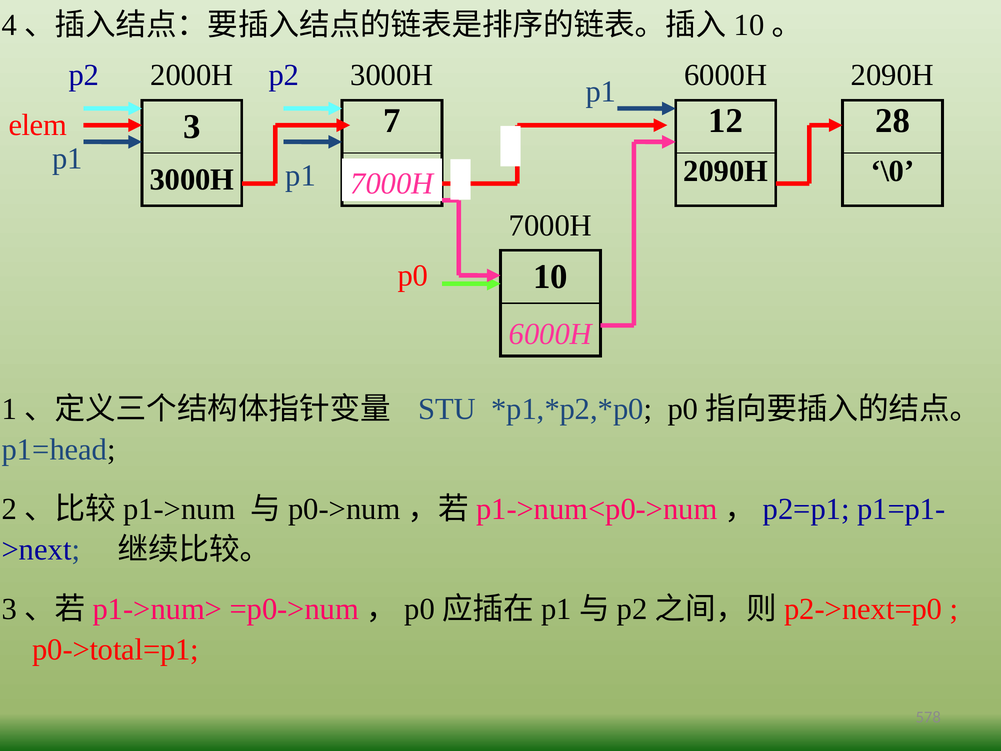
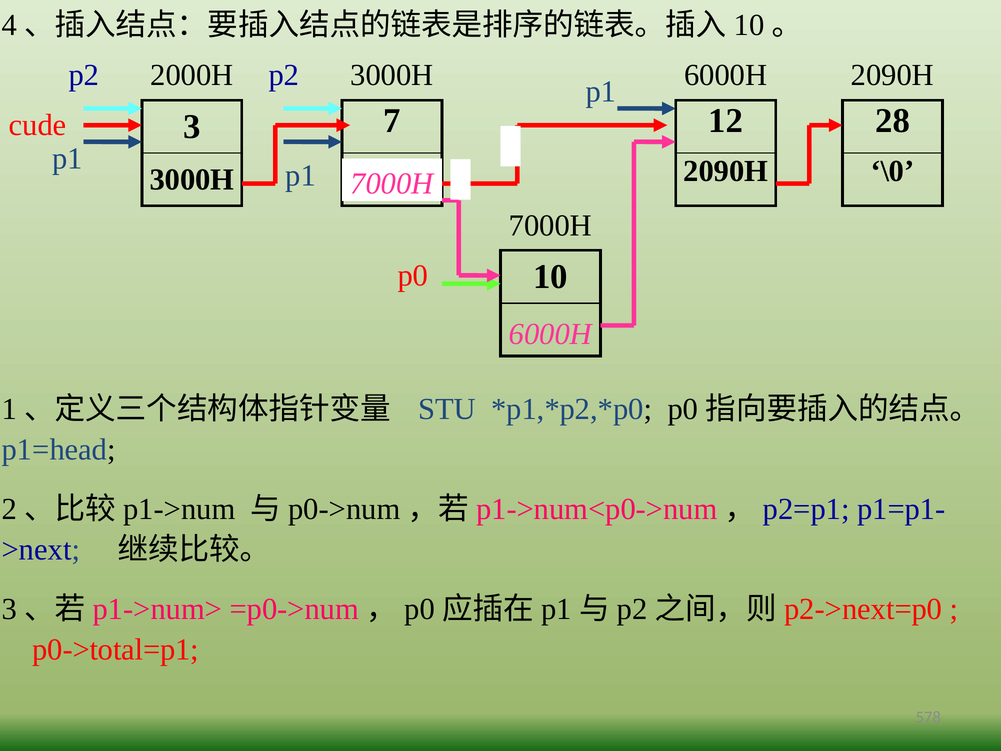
elem: elem -> cude (38, 125)
